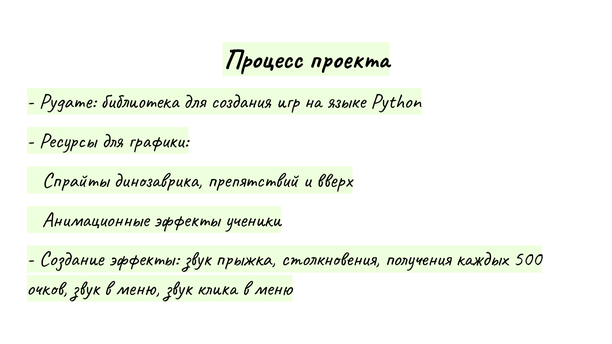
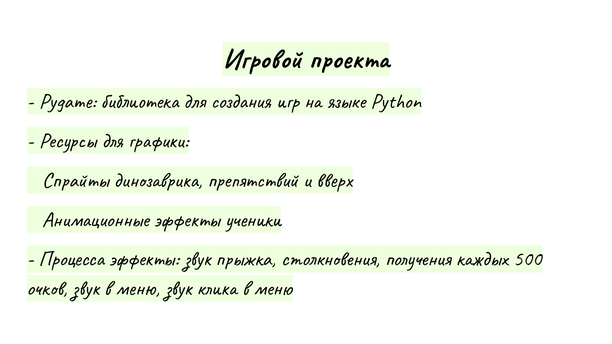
Процесс: Процесс -> Игровой (262, 59)
Создание: Создание -> Процесса (72, 259)
